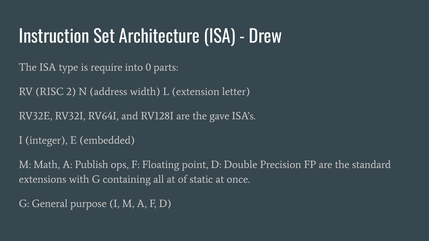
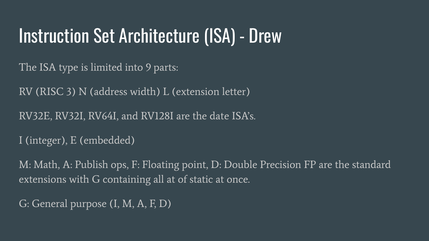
require: require -> limited (107, 67)
0: 0 -> 9 (148, 67)
2: 2 -> 3 (71, 92)
gave: gave -> date (219, 116)
